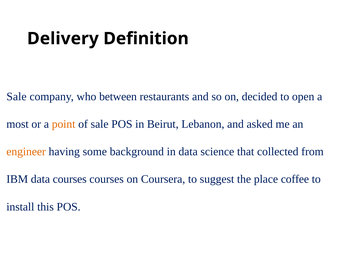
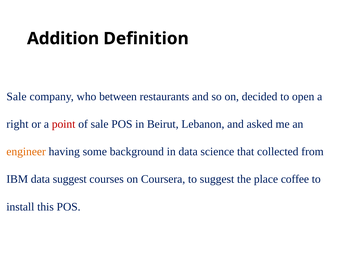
Delivery: Delivery -> Addition (63, 39)
most: most -> right (17, 124)
point colour: orange -> red (64, 124)
data courses: courses -> suggest (70, 179)
